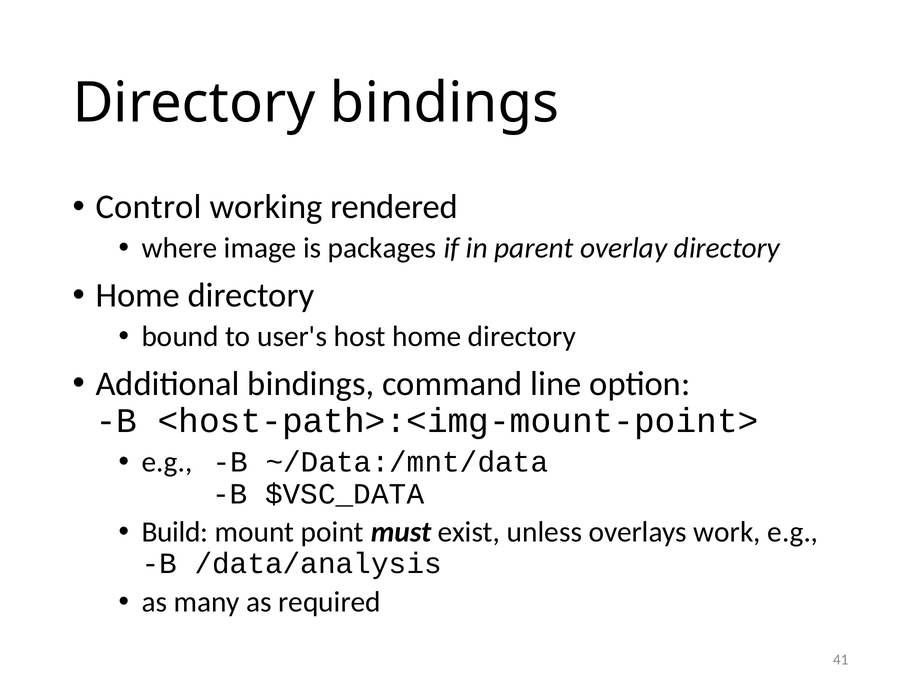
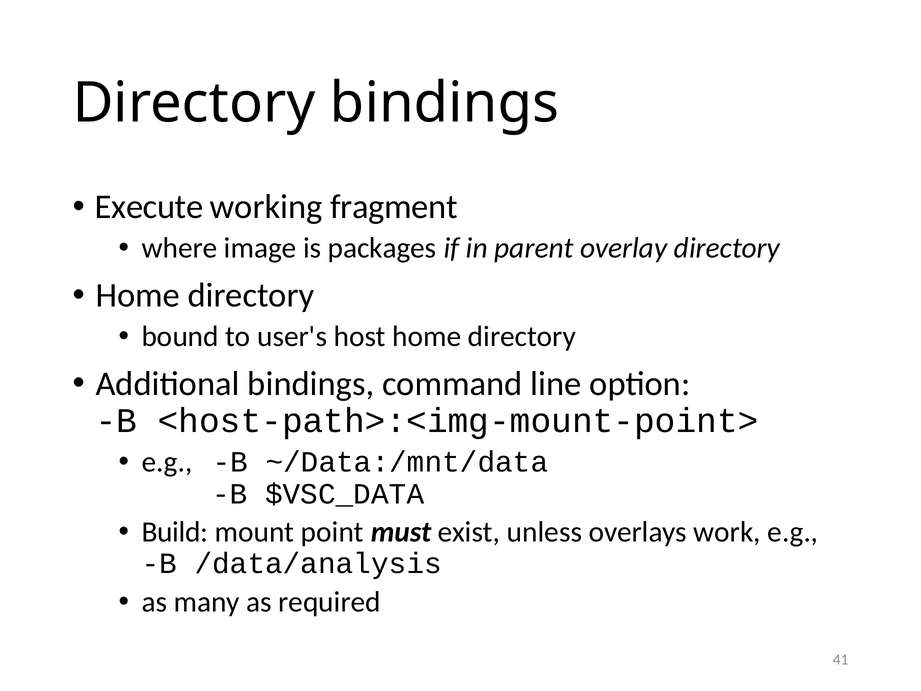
Control: Control -> Execute (149, 207)
rendered: rendered -> fragment (394, 207)
